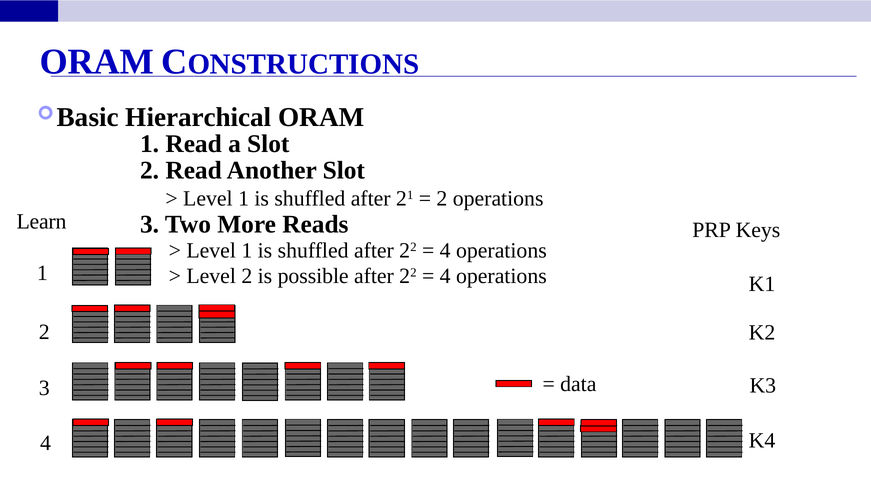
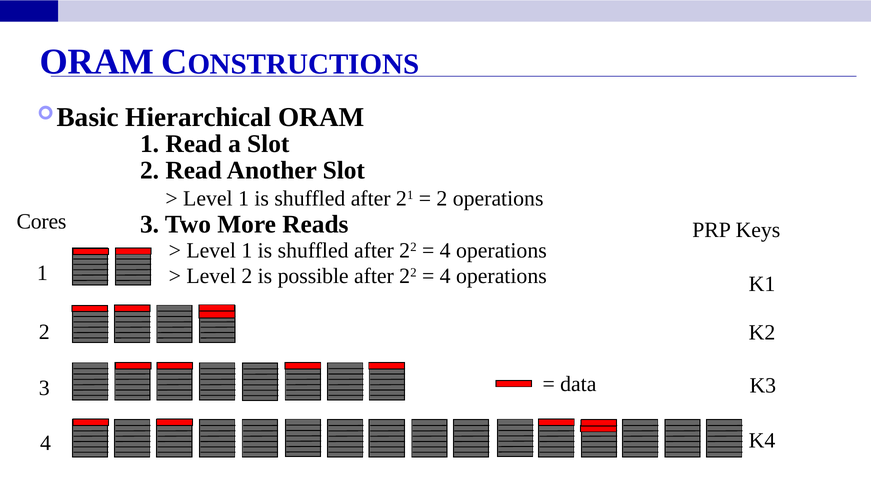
Learn: Learn -> Cores (41, 222)
